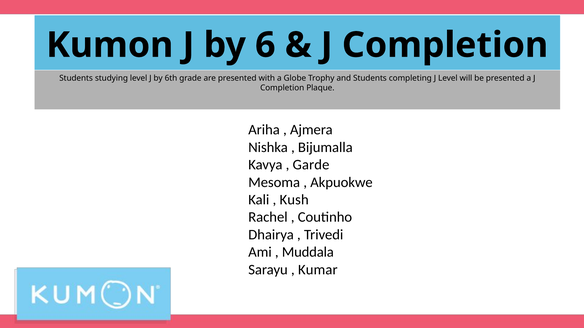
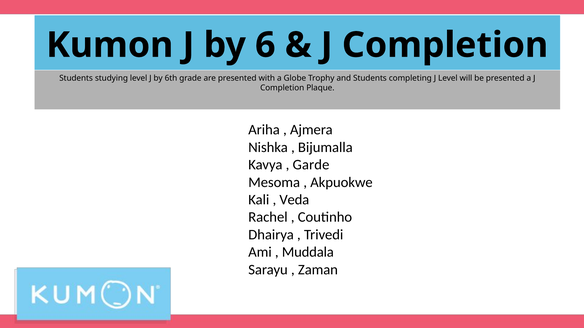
Kush: Kush -> Veda (294, 200)
Kumar: Kumar -> Zaman (318, 270)
